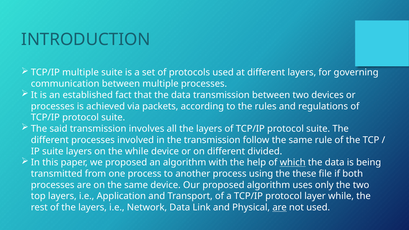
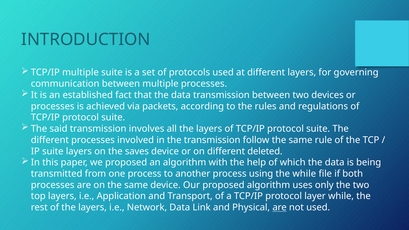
the while: while -> saves (137, 151)
divided: divided -> deleted (265, 151)
which underline: present -> none (293, 163)
the these: these -> while (304, 174)
